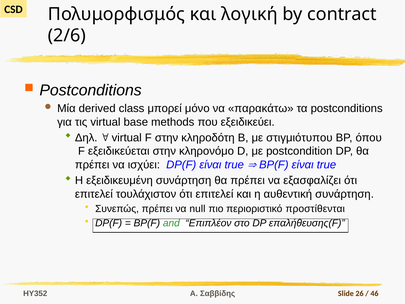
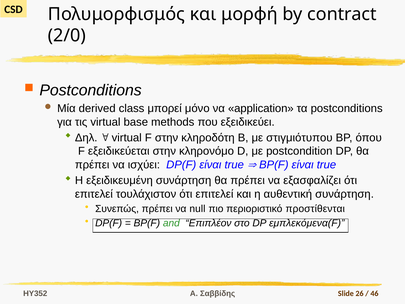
λογική: λογική -> μορφή (250, 14)
2/6: 2/6 -> 2/0 (67, 36)
παρακάτω: παρακάτω -> application (261, 108)
επαλήθευσης(F: επαλήθευσης(F -> εμπλεκόμενα(F (307, 223)
